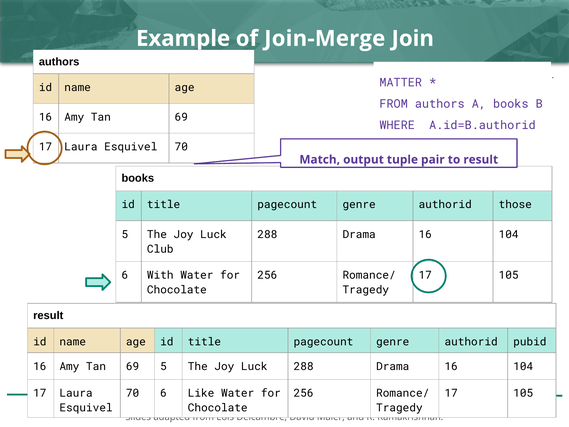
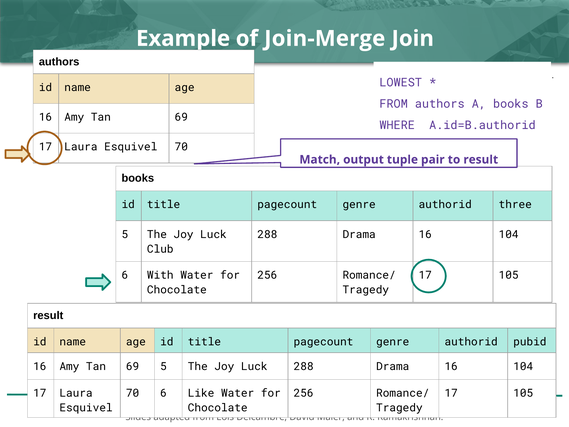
MATTER: MATTER -> LOWEST (401, 82)
those: those -> three (515, 204)
